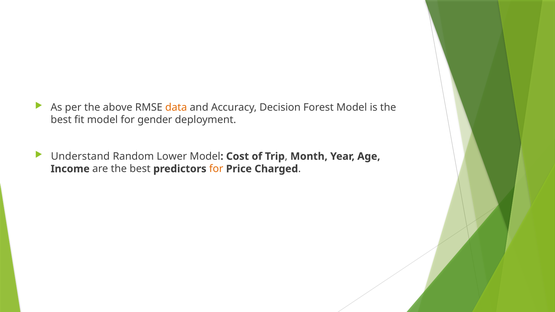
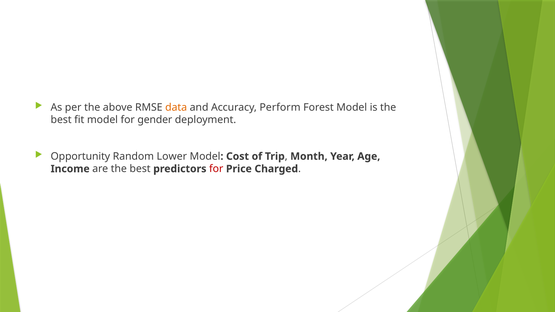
Decision: Decision -> Perform (280, 107)
Understand: Understand -> Opportunity (80, 156)
for colour: orange -> red (216, 169)
